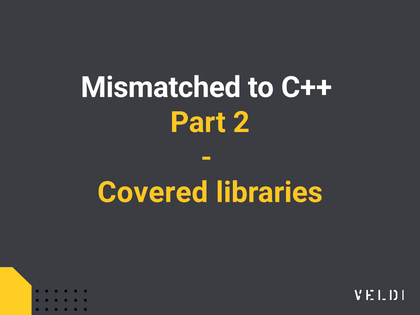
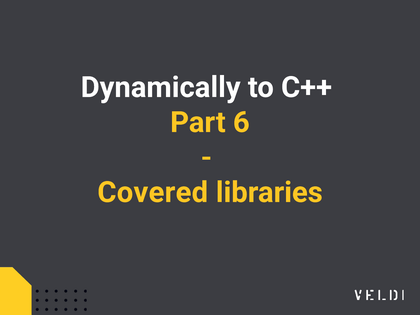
Mismatched: Mismatched -> Dynamically (161, 87)
2: 2 -> 6 (241, 122)
